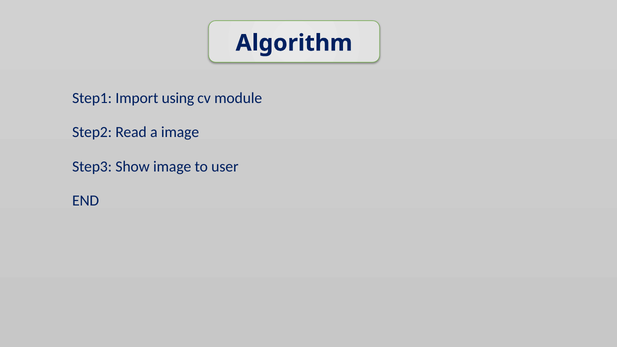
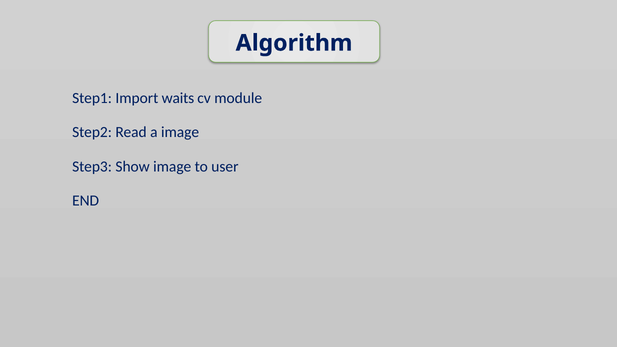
using: using -> waits (178, 98)
